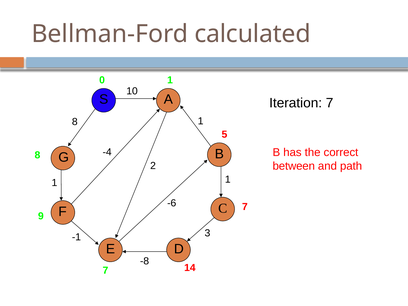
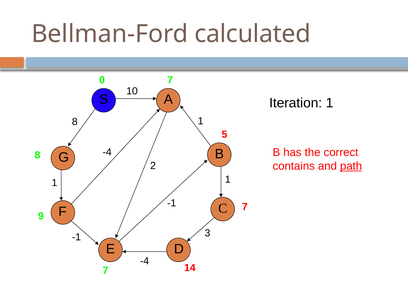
0 1: 1 -> 7 (170, 80)
Iteration 7: 7 -> 1 (330, 103)
between: between -> contains (294, 166)
path underline: none -> present (351, 166)
-6: -6 -> -1 (172, 203)
-8: -8 -> -4 (145, 261)
